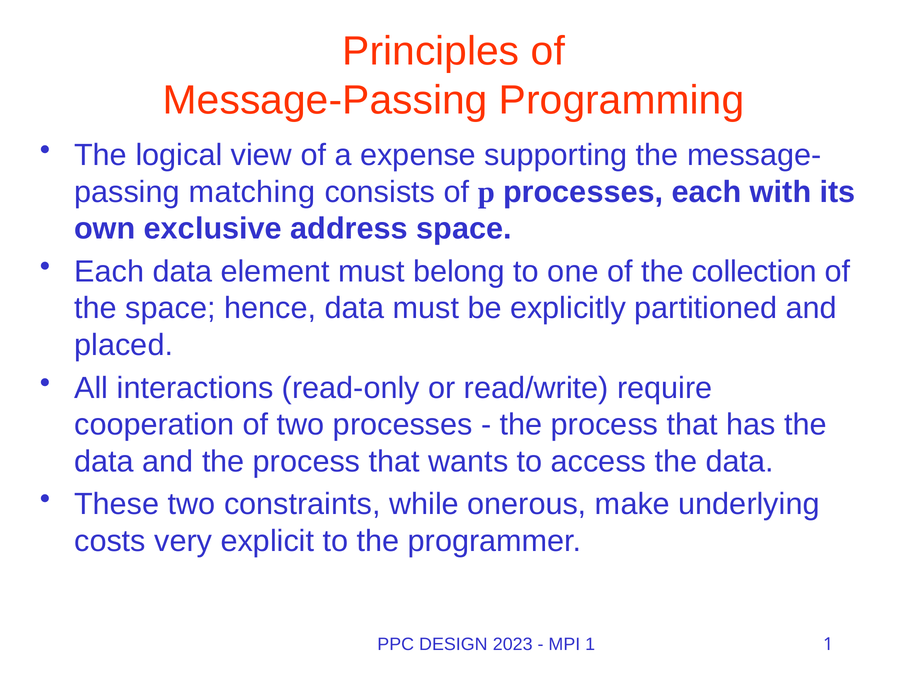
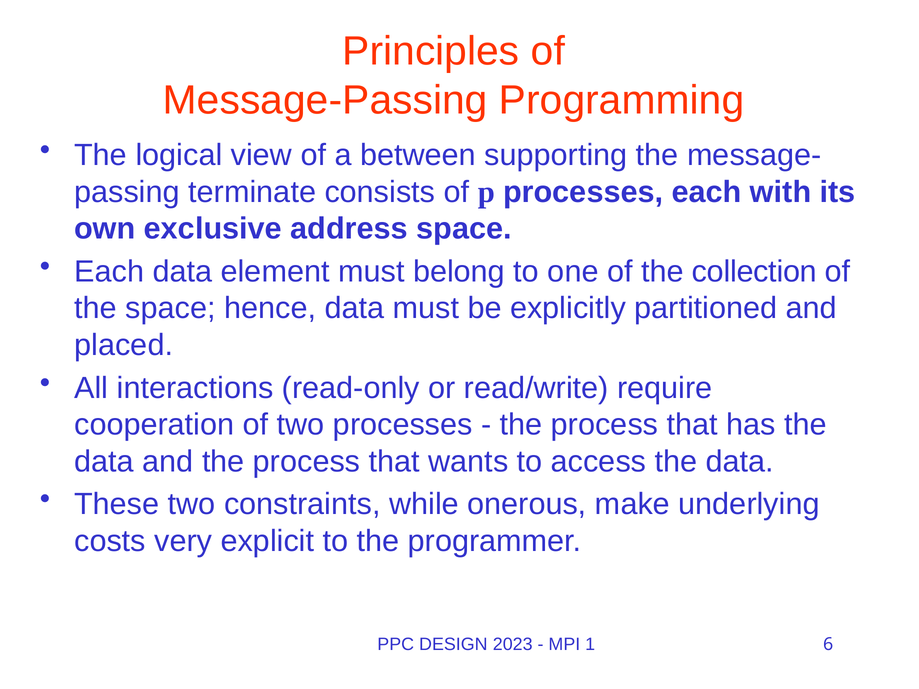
expense: expense -> between (418, 155)
matching: matching -> terminate (252, 192)
1 1: 1 -> 6 (828, 645)
